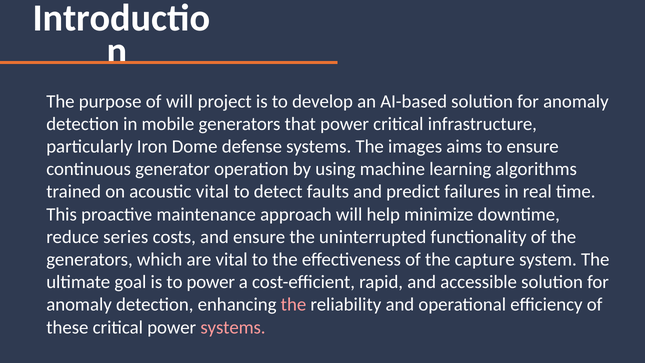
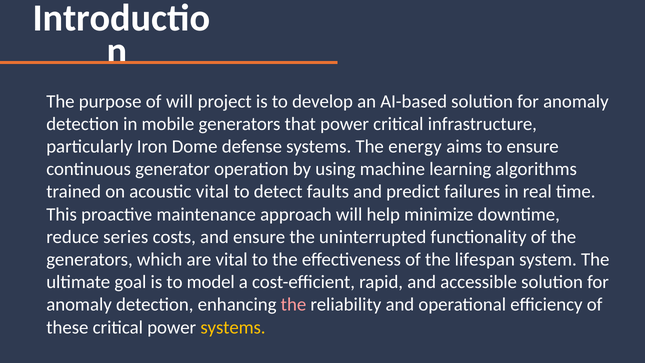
images: images -> energy (415, 146)
capture: capture -> lifespan (485, 259)
to power: power -> model (211, 282)
systems colour: pink -> yellow (233, 327)
